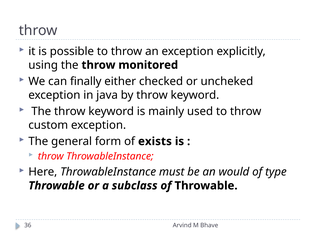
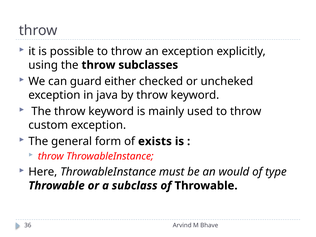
monitored: monitored -> subclasses (148, 65)
finally: finally -> guard (86, 81)
